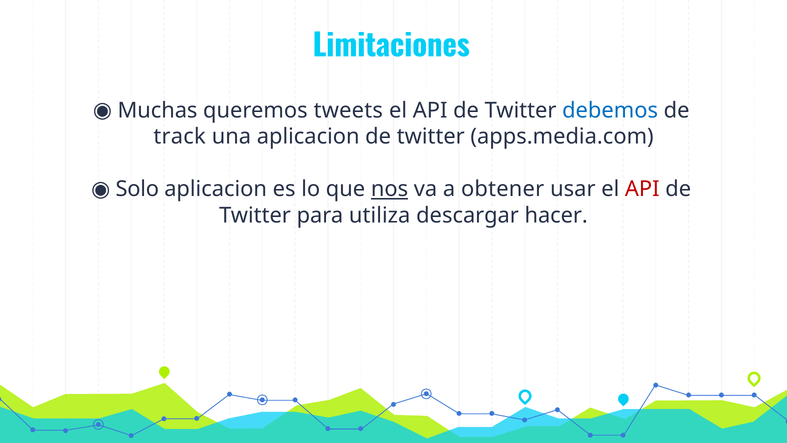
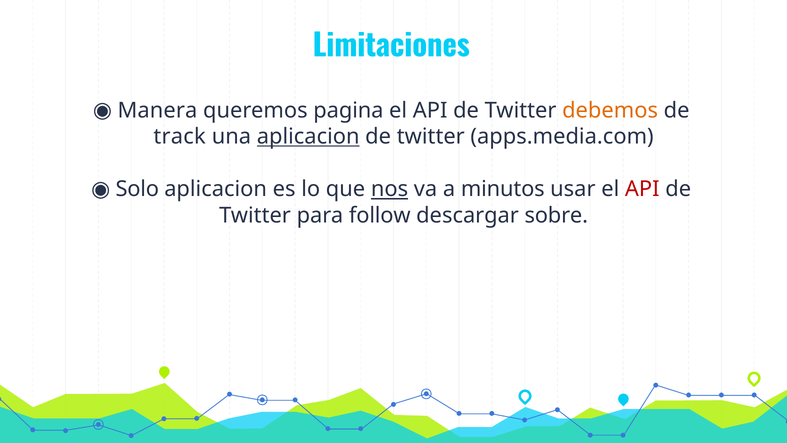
Muchas: Muchas -> Manera (157, 110)
tweets: tweets -> pagina (348, 110)
debemos colour: blue -> orange (610, 110)
aplicacion underline: none -> present (308, 137)
obtener: obtener -> minutos (503, 189)
utiliza: utiliza -> follow (380, 215)
hacer: hacer -> sobre (556, 215)
